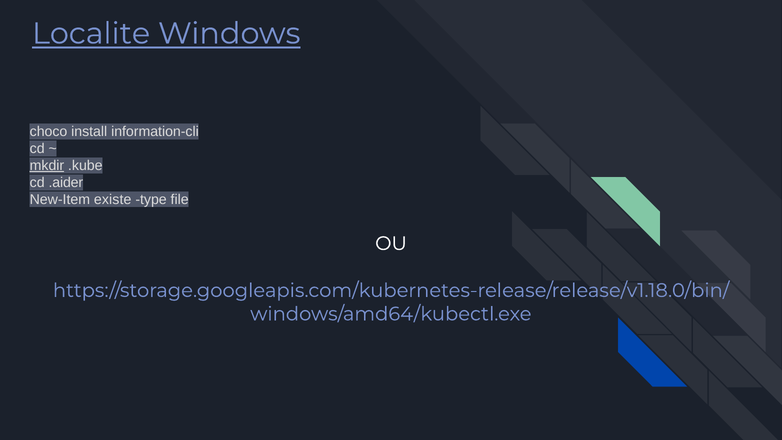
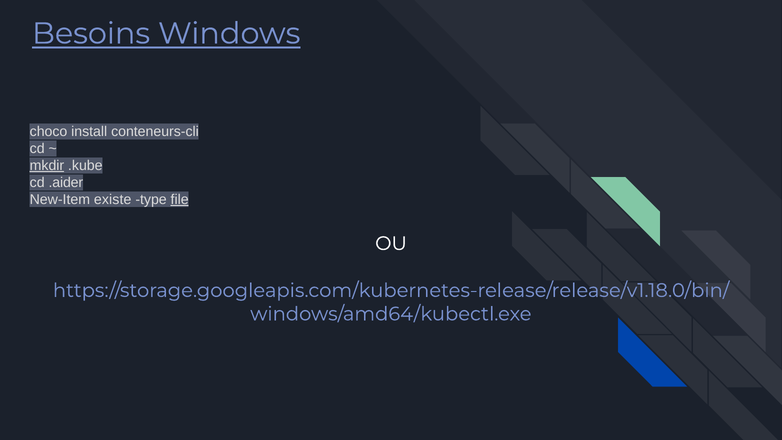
Localite: Localite -> Besoins (91, 34)
information-cli: information-cli -> conteneurs-cli (155, 132)
file underline: none -> present (180, 199)
